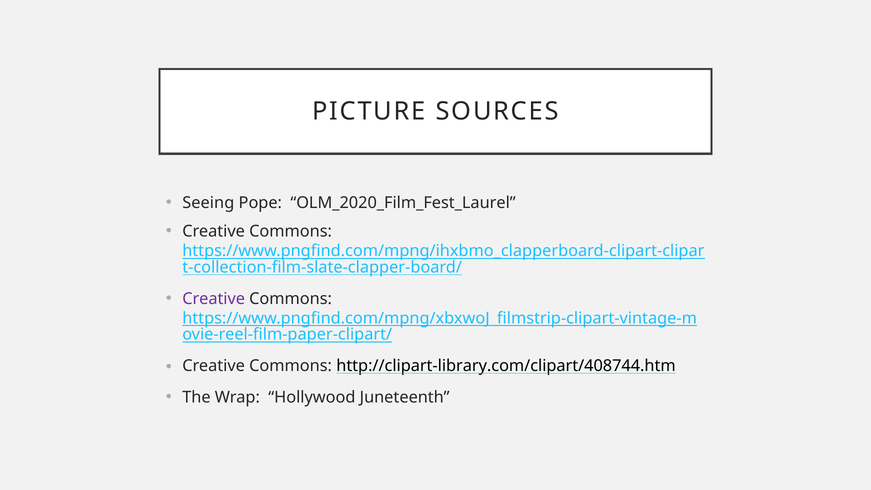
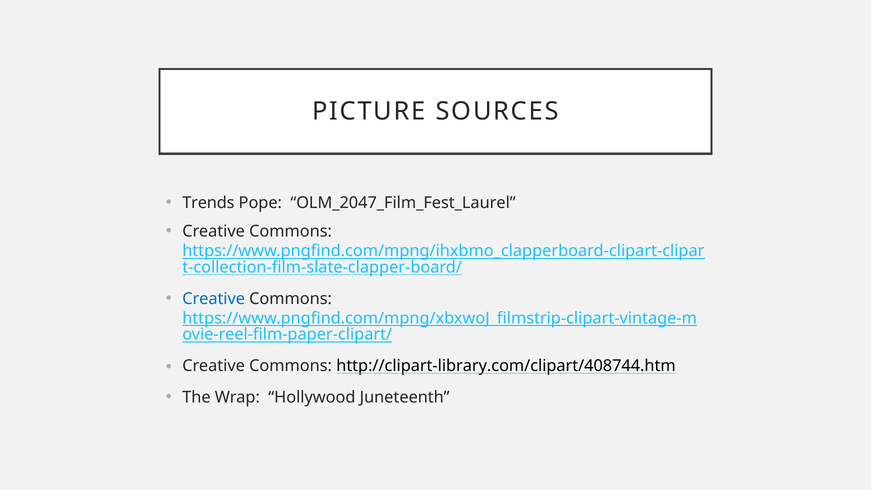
Seeing: Seeing -> Trends (208, 203)
OLM_2020_Film_Fest_Laurel: OLM_2020_Film_Fest_Laurel -> OLM_2047_Film_Fest_Laurel (403, 203)
Creative colour: purple -> blue (214, 299)
